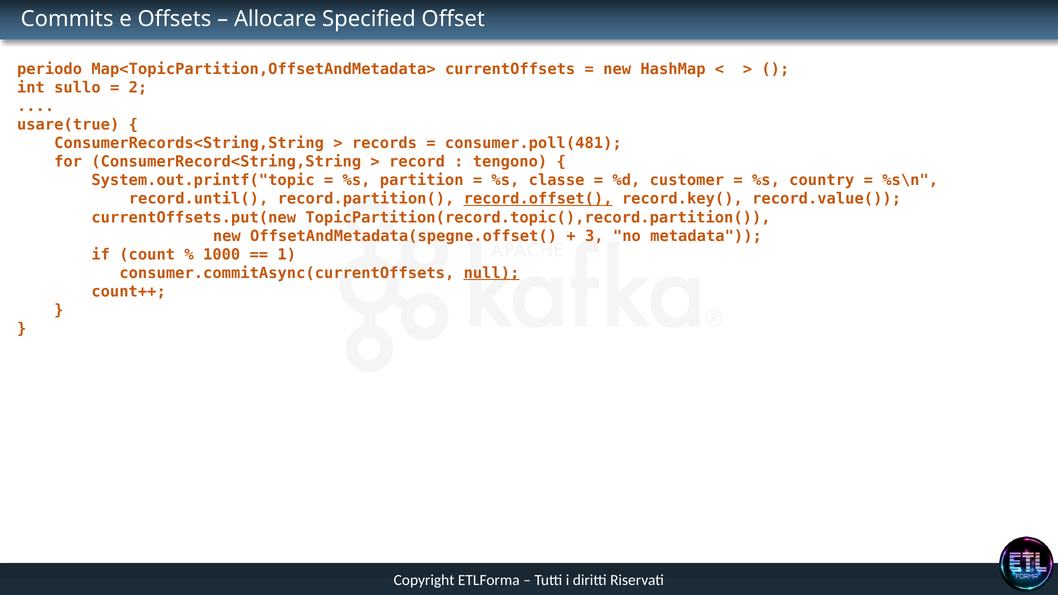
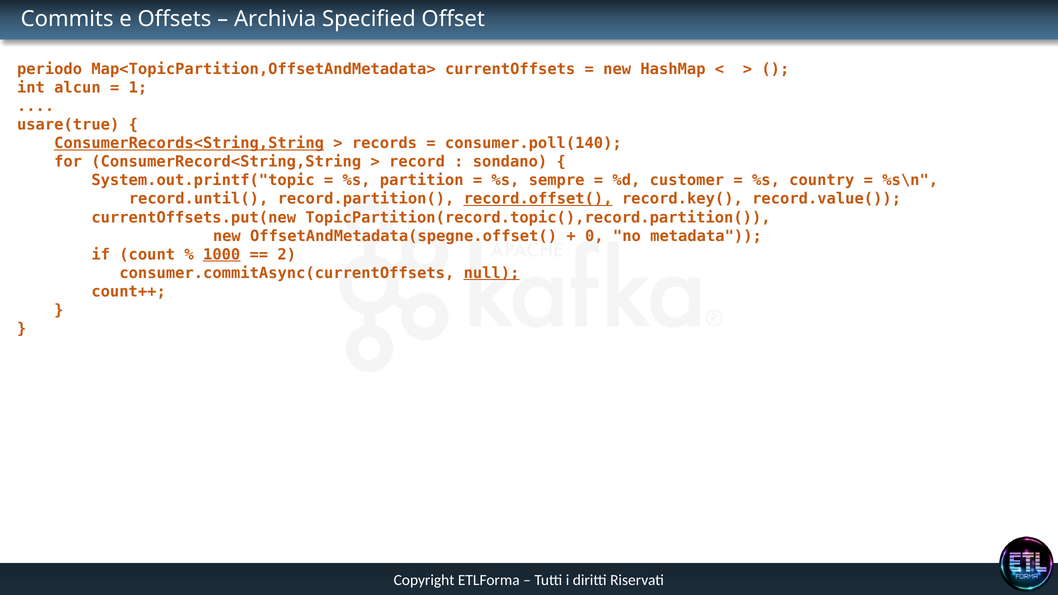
Allocare: Allocare -> Archivia (275, 19)
sullo: sullo -> alcun (77, 88)
2: 2 -> 1 (138, 88)
ConsumerRecords<String,String underline: none -> present (189, 143)
consumer.poll(481: consumer.poll(481 -> consumer.poll(140 (533, 143)
tengono: tengono -> sondano (510, 162)
classe: classe -> sempre (557, 180)
3: 3 -> 0 (594, 236)
1000 underline: none -> present (222, 255)
1: 1 -> 2 (287, 255)
